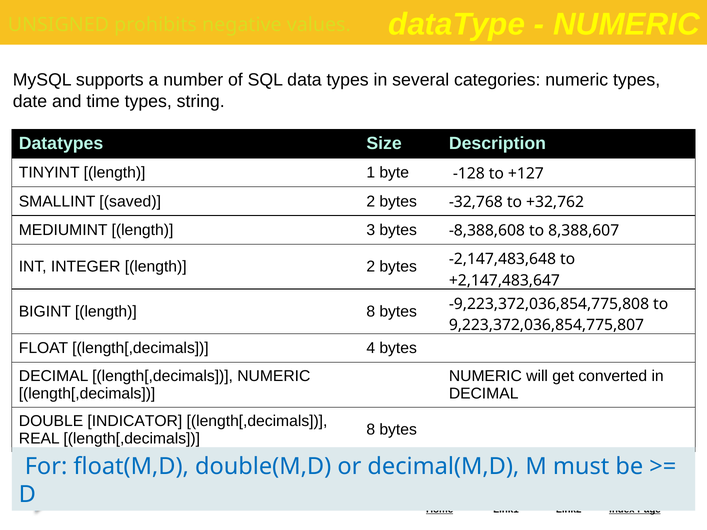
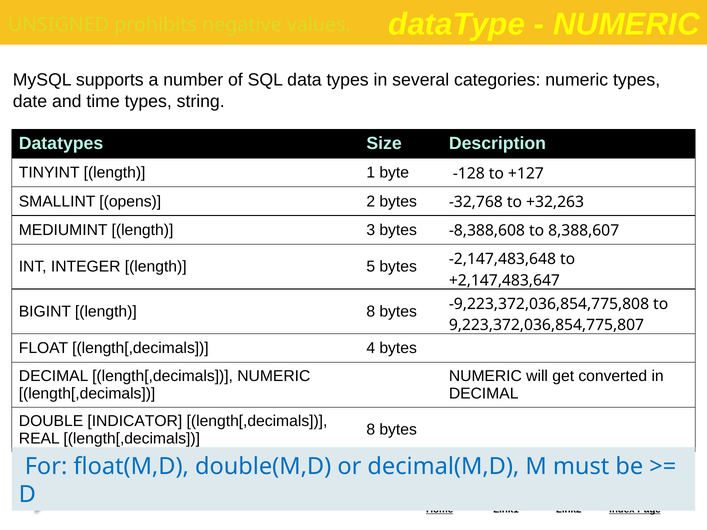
saved: saved -> opens (130, 202)
+32,762: +32,762 -> +32,263 (555, 202)
length 2: 2 -> 5 (371, 267)
